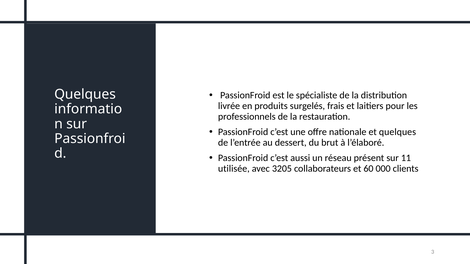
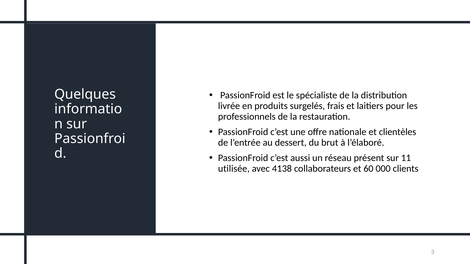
et quelques: quelques -> clientèles (398, 132)
3205: 3205 -> 4138 (282, 169)
